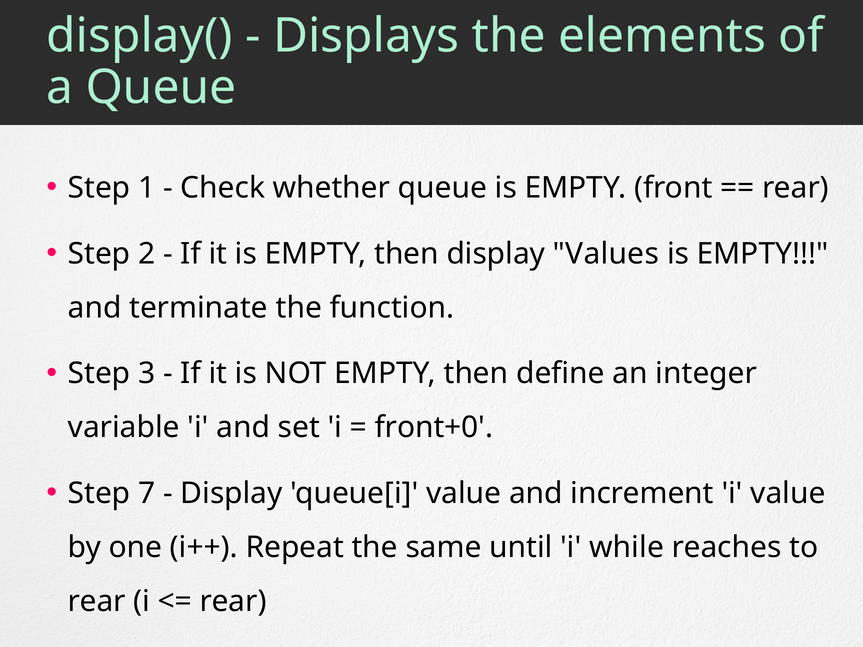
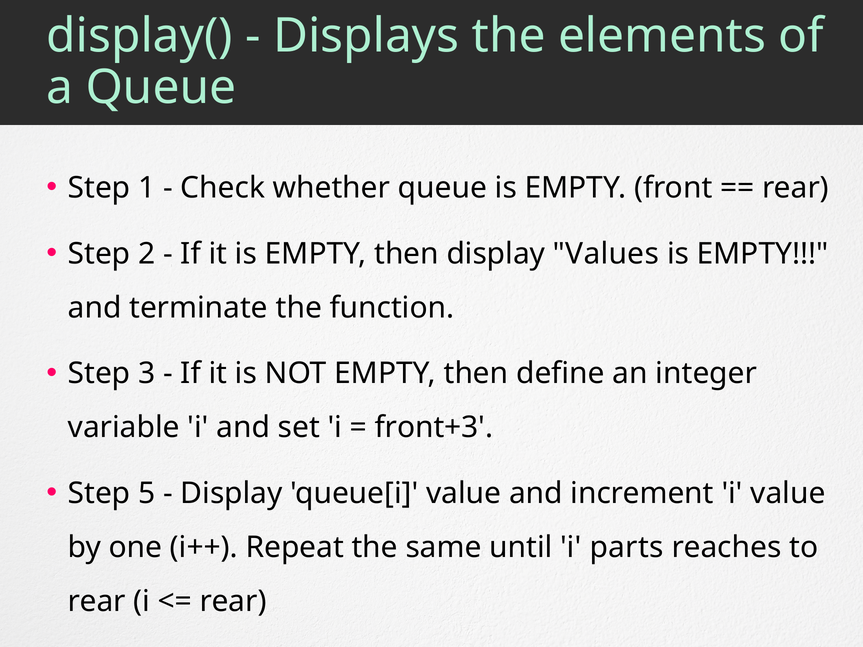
front+0: front+0 -> front+3 (434, 428)
7: 7 -> 5 (147, 494)
while: while -> parts (627, 547)
